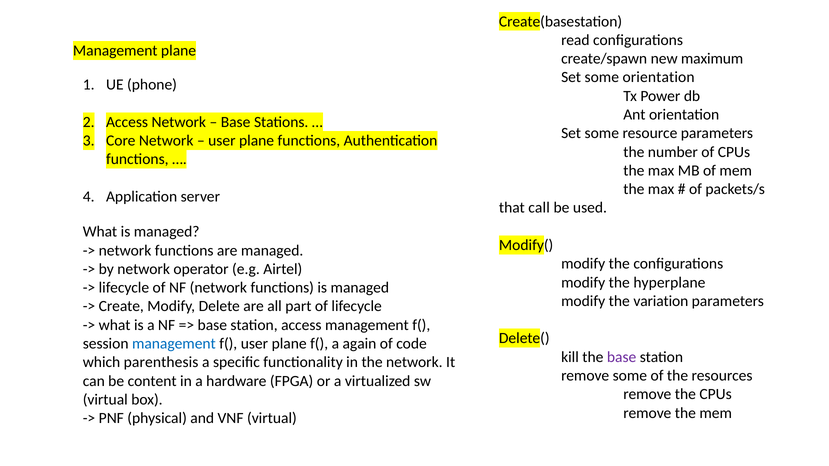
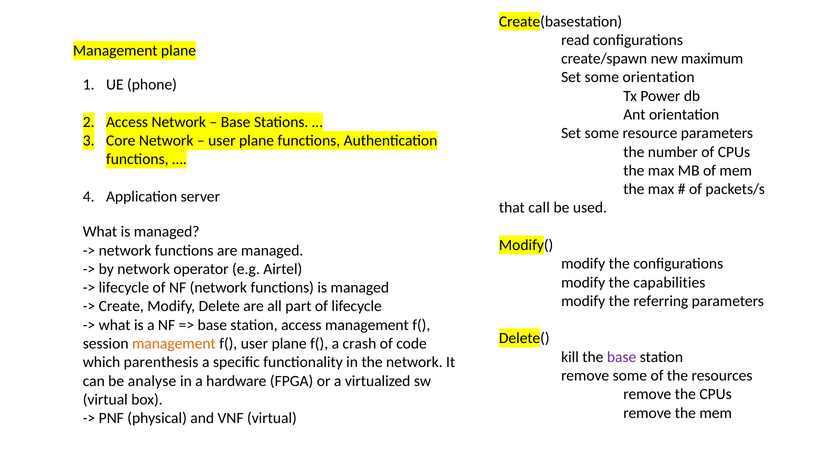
hyperplane: hyperplane -> capabilities (669, 283)
variation: variation -> referring (661, 301)
management colour: blue -> orange (174, 344)
again: again -> crash (359, 344)
content: content -> analyse (152, 381)
